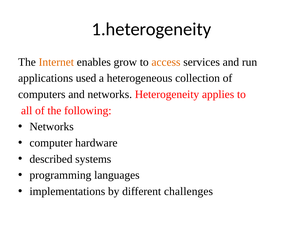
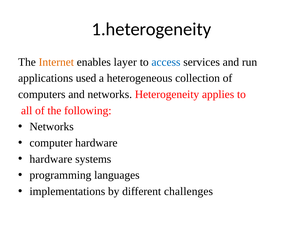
grow: grow -> layer (125, 62)
access colour: orange -> blue (166, 62)
described: described -> hardware (51, 159)
